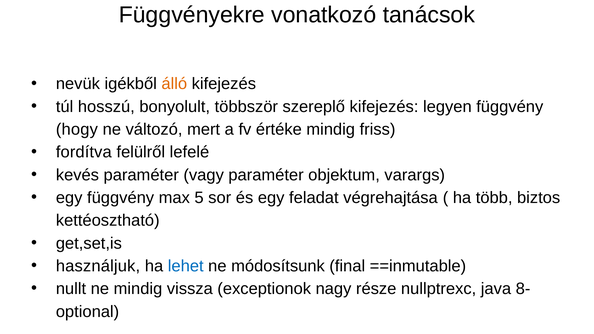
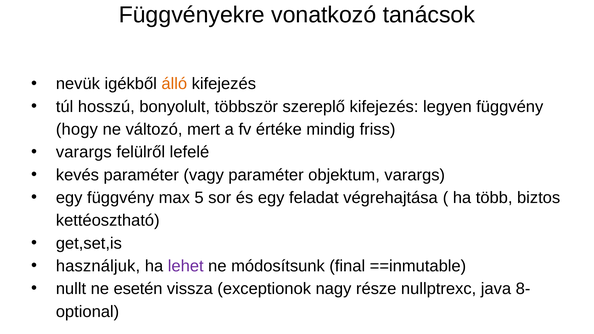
fordítva: fordítva -> varargs (84, 152)
lehet colour: blue -> purple (186, 266)
ne mindig: mindig -> esetén (138, 289)
